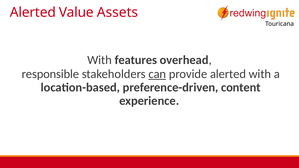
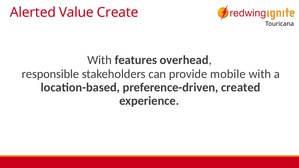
Assets: Assets -> Create (118, 12)
can underline: present -> none (157, 74)
provide alerted: alerted -> mobile (228, 74)
content: content -> created (241, 88)
